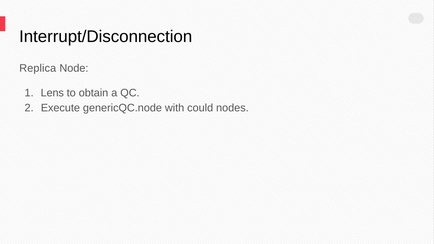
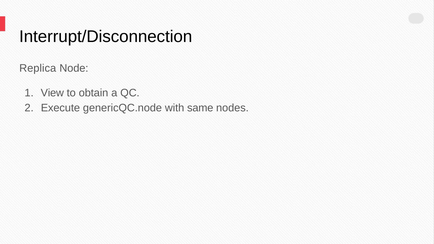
Lens: Lens -> View (52, 93)
could: could -> same (200, 108)
